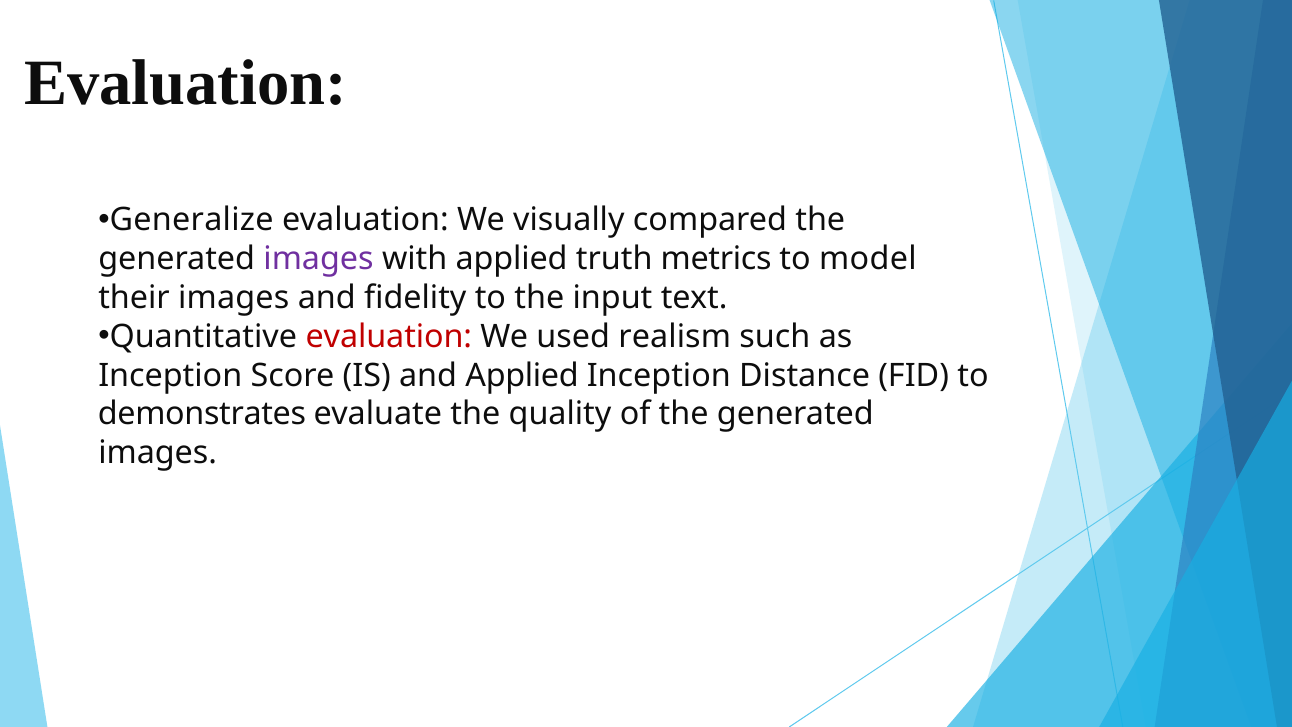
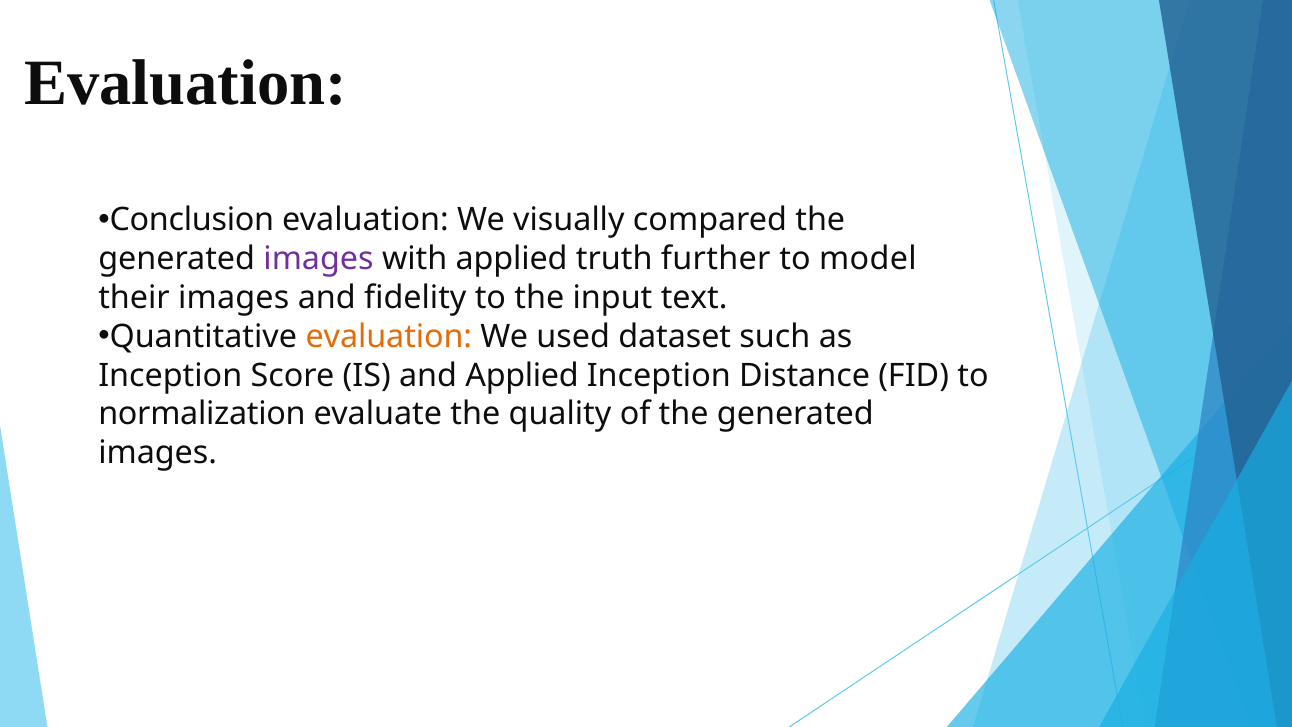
Generalize: Generalize -> Conclusion (192, 220)
metrics: metrics -> further (716, 259)
evaluation colour: red -> orange (389, 336)
realism: realism -> dataset (675, 336)
demonstrates: demonstrates -> normalization (202, 414)
